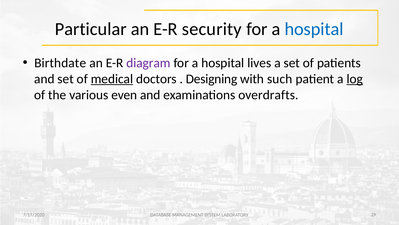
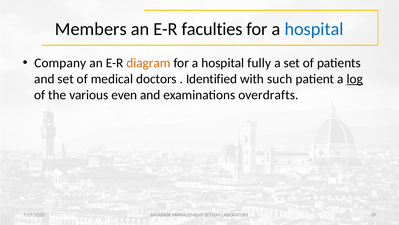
Particular: Particular -> Members (91, 29)
security: security -> faculties (212, 29)
Birthdate: Birthdate -> Company (60, 63)
diagram colour: purple -> orange (148, 63)
lives: lives -> fully (259, 63)
medical underline: present -> none (112, 79)
Designing: Designing -> Identified (212, 79)
